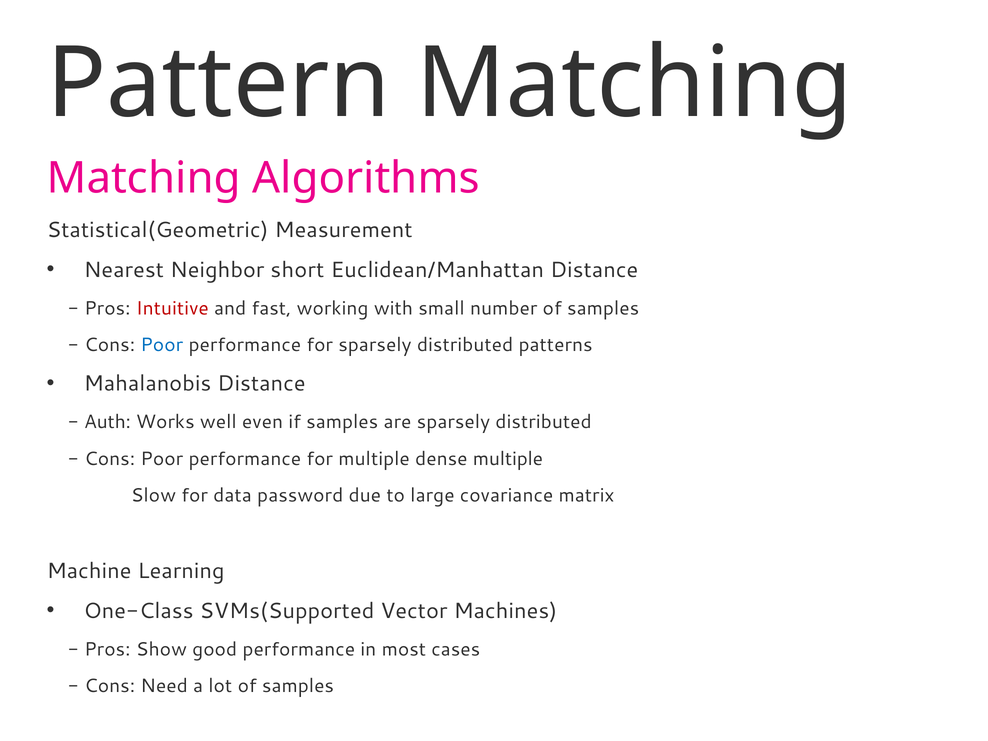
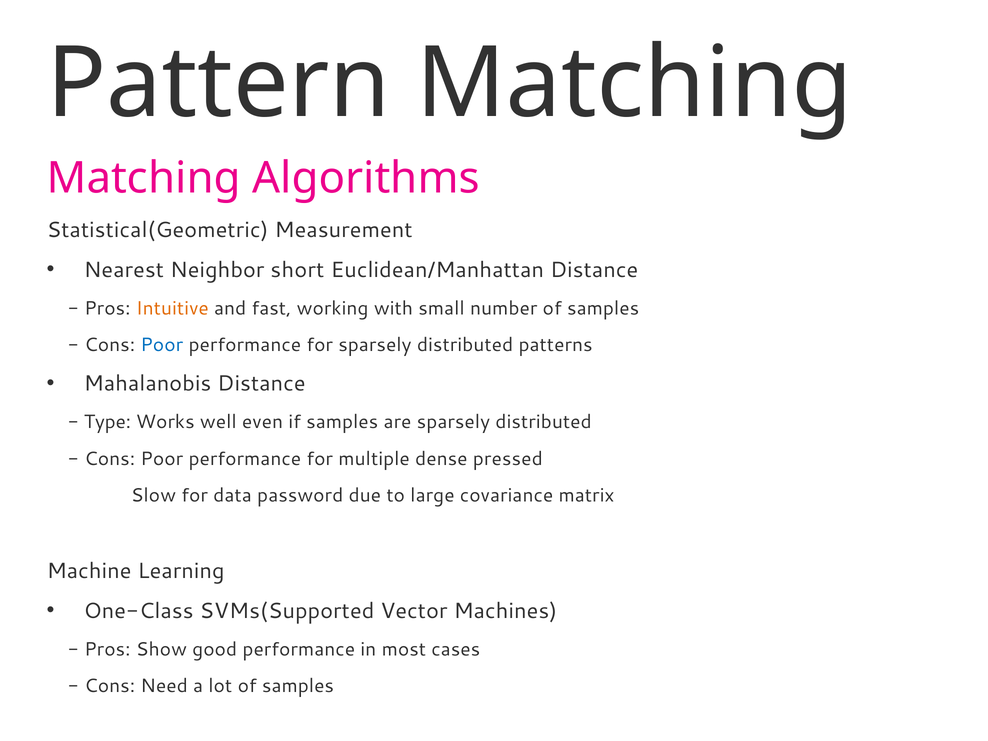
Intuitive colour: red -> orange (172, 308)
Auth: Auth -> Type (107, 422)
dense multiple: multiple -> pressed (508, 459)
